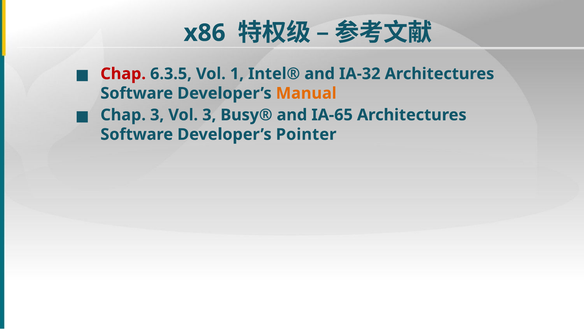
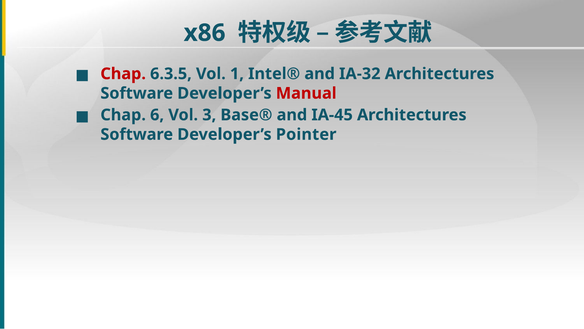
Manual colour: orange -> red (306, 93)
Chap 3: 3 -> 6 (157, 115)
Busy®: Busy® -> Base® (246, 115)
IA-65: IA-65 -> IA-45 (332, 115)
